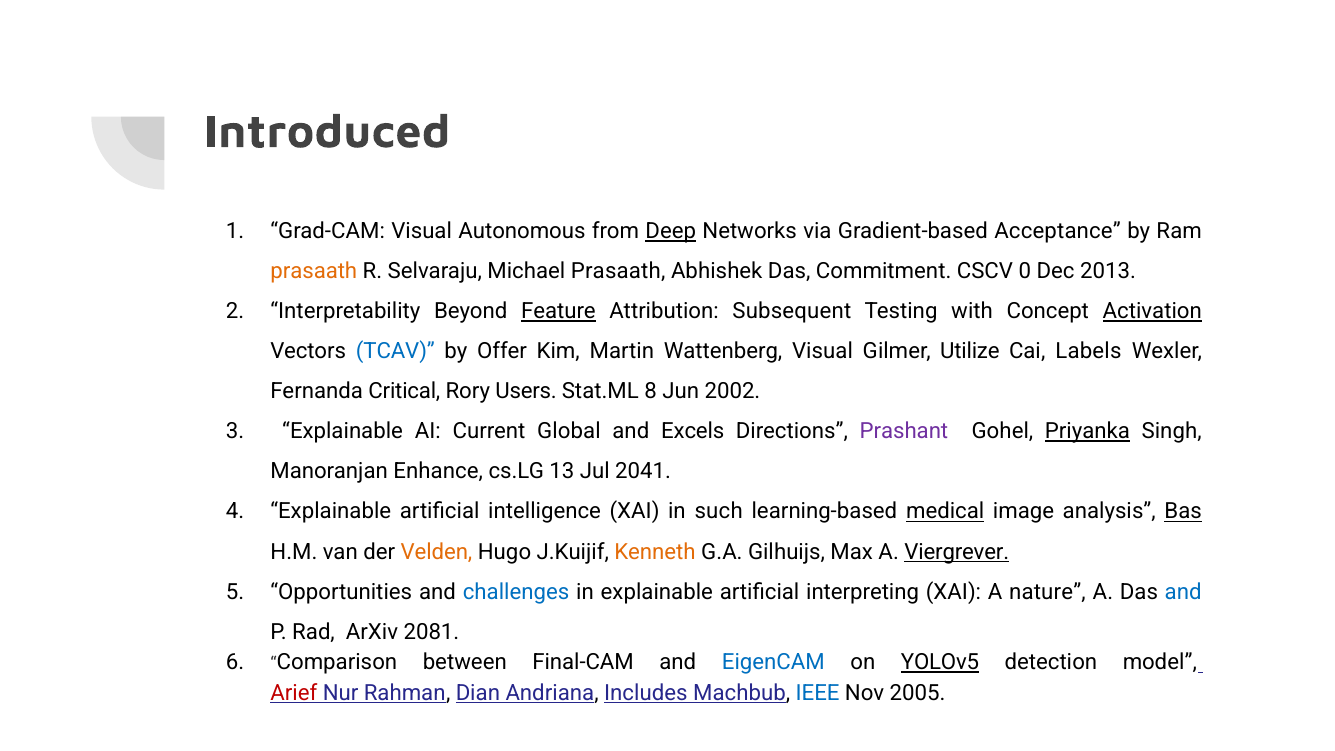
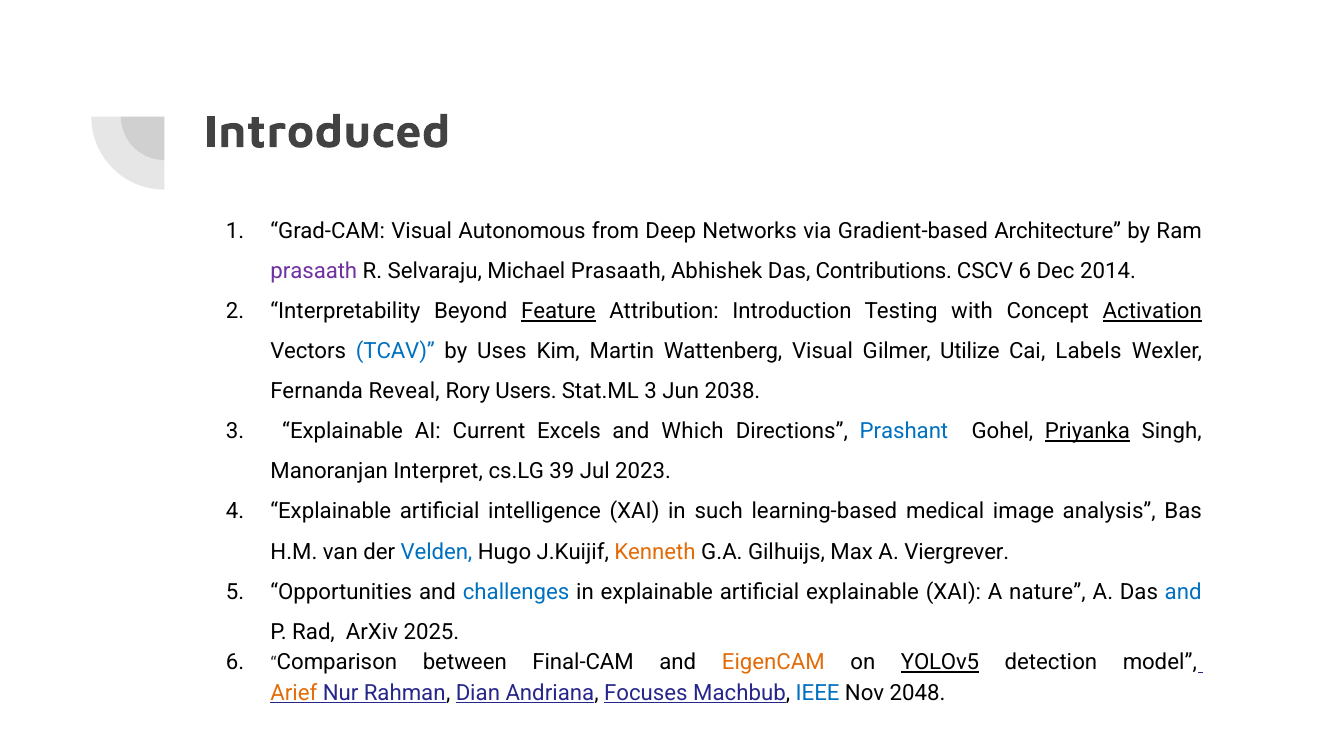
Deep underline: present -> none (671, 231)
Acceptance: Acceptance -> Architecture (1058, 231)
prasaath colour: orange -> purple (314, 271)
Commitment: Commitment -> Contributions (884, 271)
CSCV 0: 0 -> 6 (1025, 271)
2013: 2013 -> 2014 (1108, 271)
Subsequent: Subsequent -> Introduction (792, 311)
Offer: Offer -> Uses (502, 351)
Critical: Critical -> Reveal (404, 391)
Stat.ML 8: 8 -> 3 (651, 391)
2002: 2002 -> 2038 (732, 391)
Global: Global -> Excels (569, 432)
Excels: Excels -> Which (693, 432)
Prashant colour: purple -> blue (904, 432)
Enhance: Enhance -> Interpret (438, 472)
13: 13 -> 39 (562, 472)
2041: 2041 -> 2023 (643, 472)
medical underline: present -> none (945, 512)
Bas underline: present -> none (1183, 512)
Velden colour: orange -> blue (436, 552)
Viergrever underline: present -> none (957, 552)
artificial interpreting: interpreting -> explainable (863, 592)
2081: 2081 -> 2025 (431, 632)
EigenCAM colour: blue -> orange (773, 662)
Arief colour: red -> orange (294, 693)
Includes: Includes -> Focuses (646, 693)
2005: 2005 -> 2048 (918, 693)
